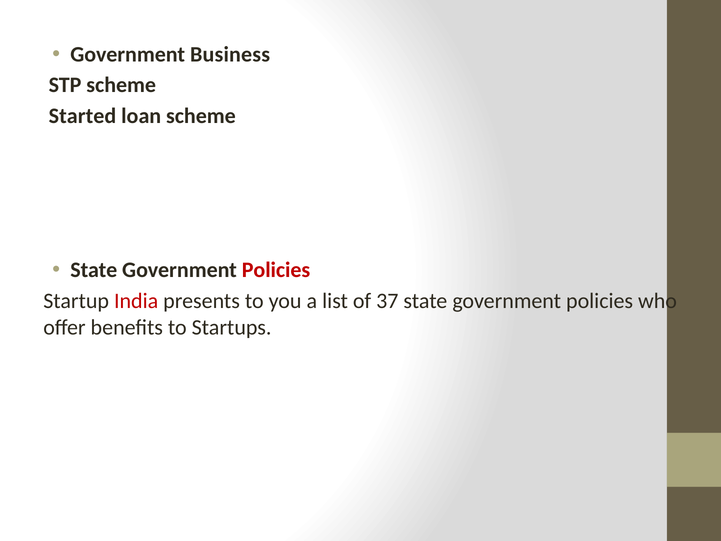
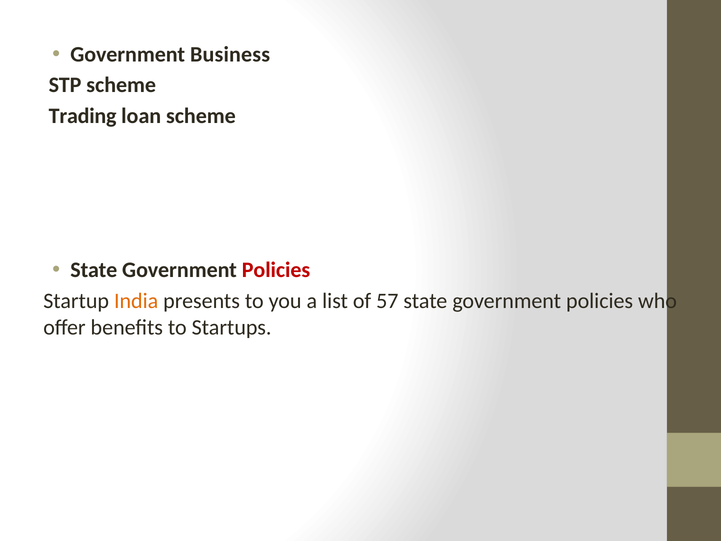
Started: Started -> Trading (83, 116)
India colour: red -> orange (136, 301)
37: 37 -> 57 (387, 301)
